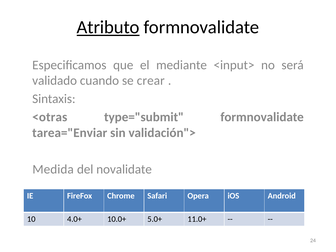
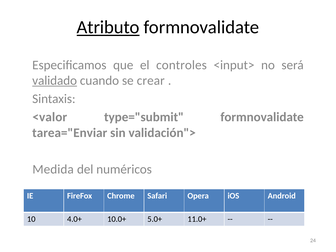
mediante: mediante -> controles (181, 65)
validado underline: none -> present (55, 81)
<otras: <otras -> <valor (50, 117)
novalidate: novalidate -> numéricos (124, 169)
